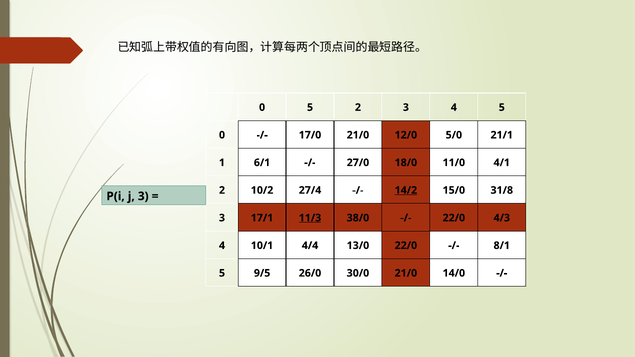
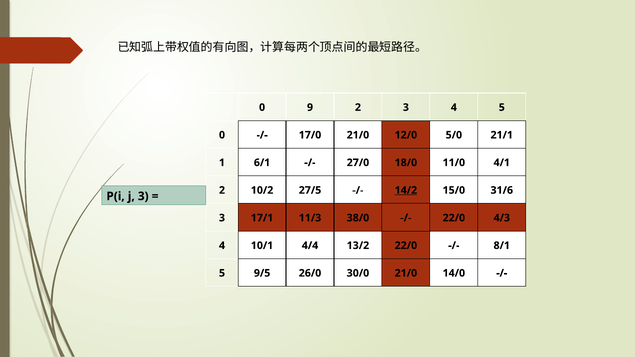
0 5: 5 -> 9 (310, 107)
27/4: 27/4 -> 27/5 (310, 190)
31/8: 31/8 -> 31/6 (502, 190)
11/3 underline: present -> none (310, 218)
13/0: 13/0 -> 13/2 (358, 246)
